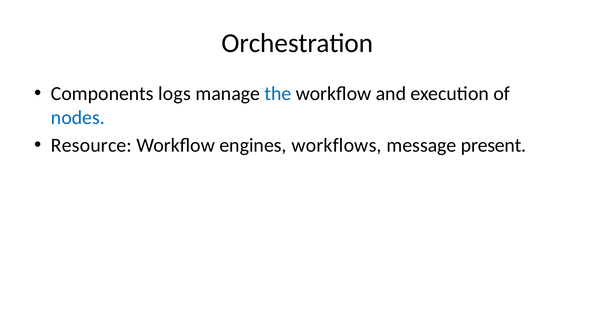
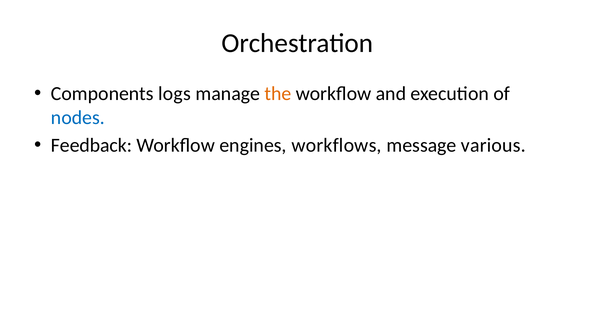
the colour: blue -> orange (278, 94)
Resource: Resource -> Feedback (92, 145)
present: present -> various (493, 145)
